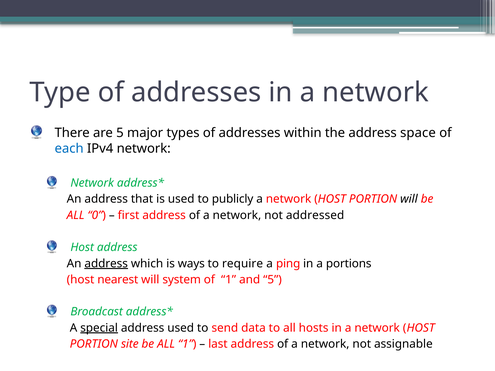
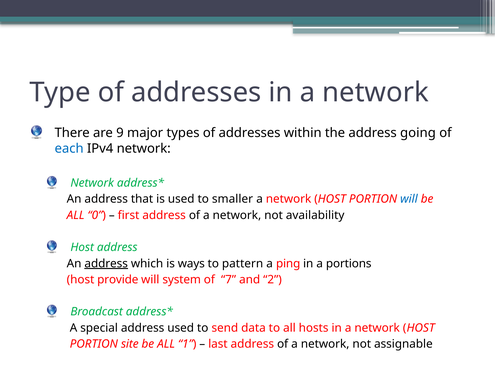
are 5: 5 -> 9 (120, 133)
space: space -> going (418, 133)
publicly: publicly -> smaller (233, 199)
will colour: black -> blue (409, 199)
addressed: addressed -> availability (315, 215)
require: require -> pattern (243, 264)
nearest: nearest -> provide (118, 280)
of 1: 1 -> 7 (229, 280)
and 5: 5 -> 2 (273, 280)
special underline: present -> none (99, 328)
